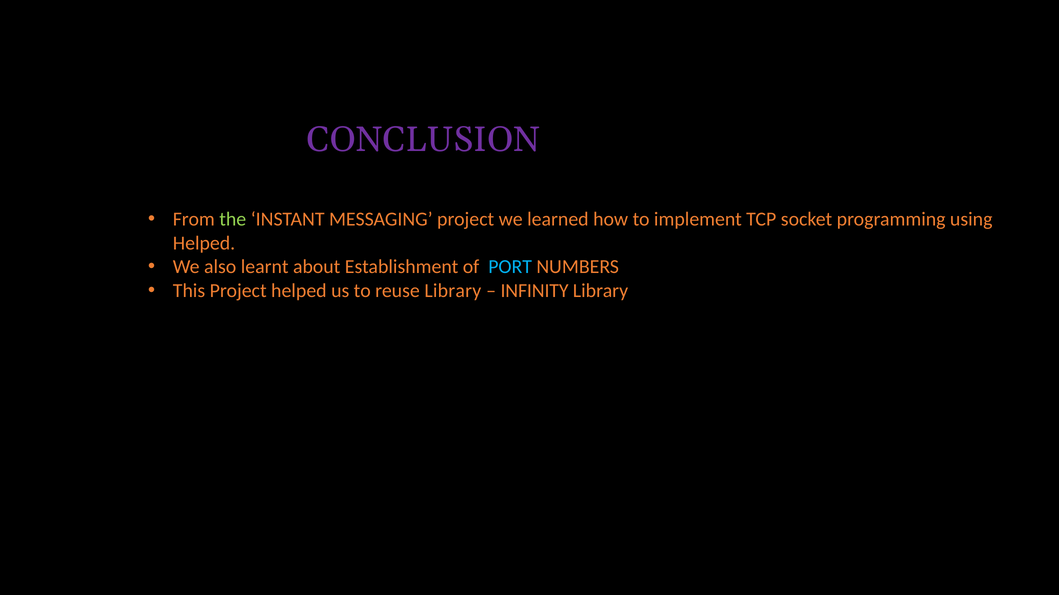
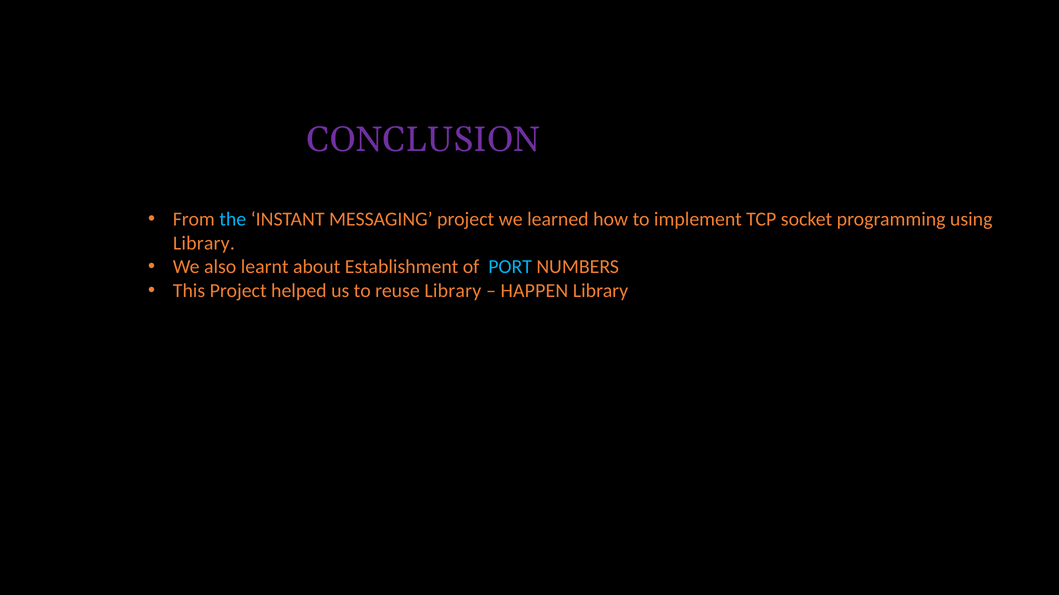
the colour: light green -> light blue (233, 219)
Helped: Helped -> Library (204, 243)
INFINITY: INFINITY -> HAPPEN (534, 291)
